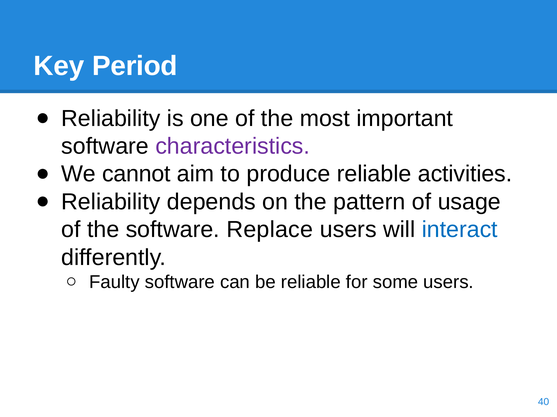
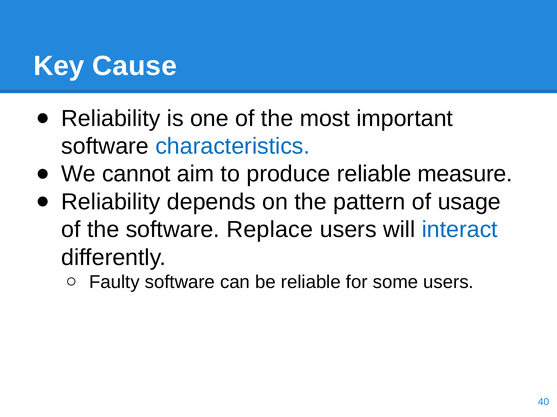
Period: Period -> Cause (135, 66)
characteristics colour: purple -> blue (233, 146)
activities: activities -> measure (465, 174)
